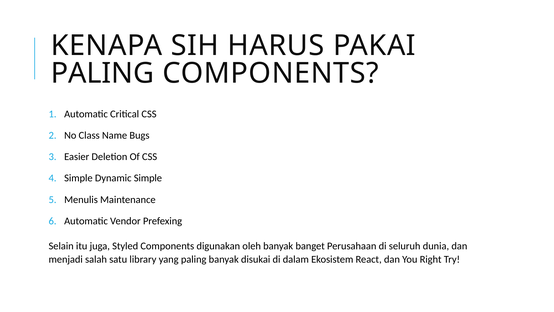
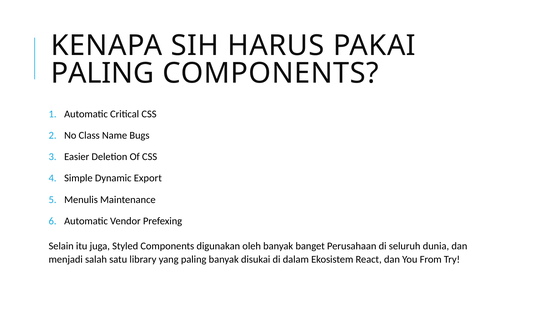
Dynamic Simple: Simple -> Export (148, 178)
Right: Right -> From (431, 259)
